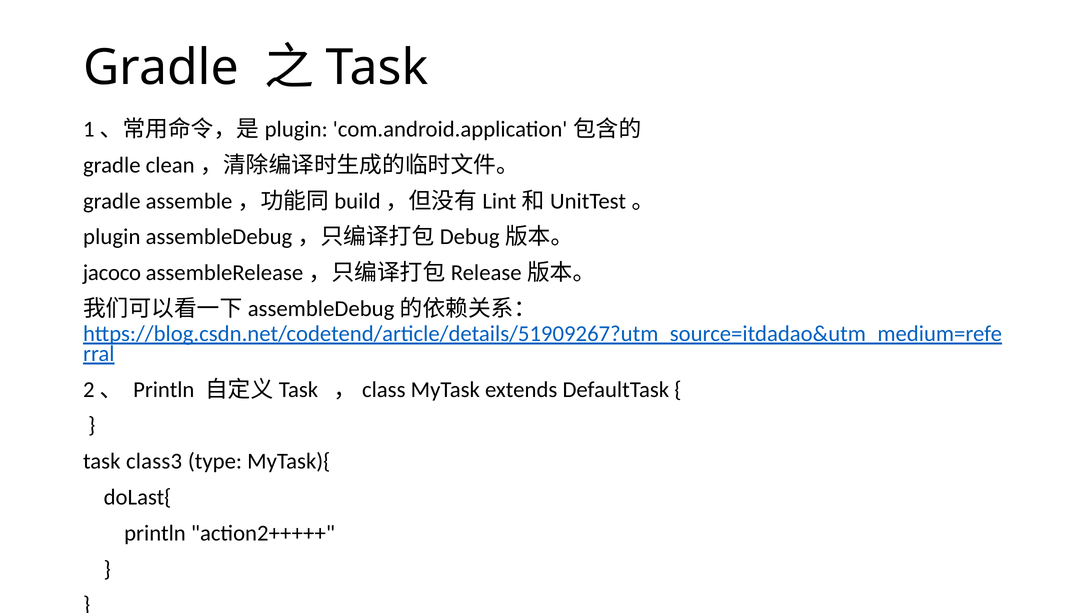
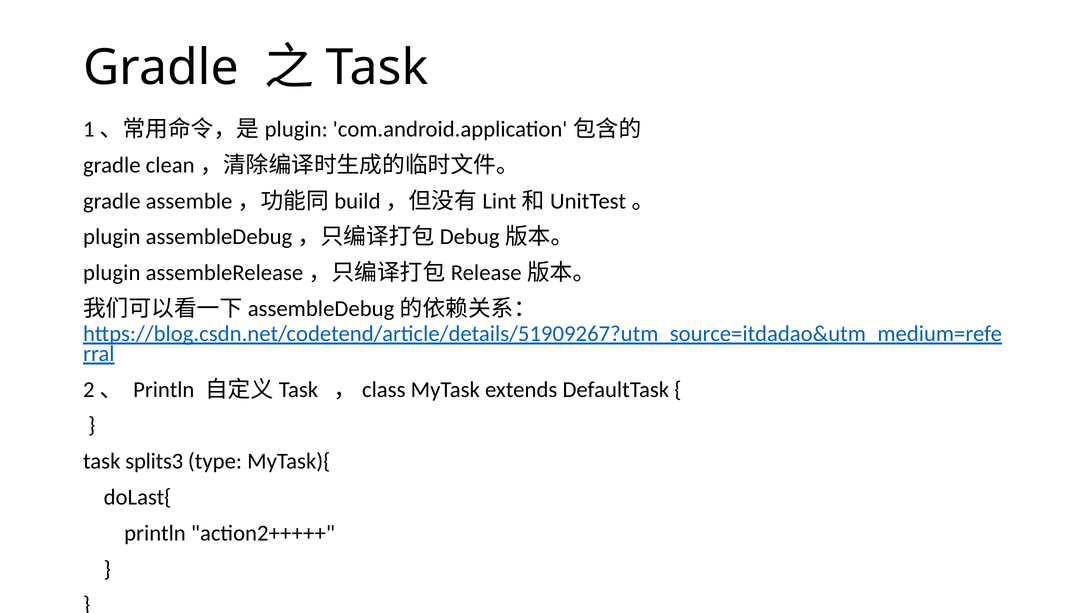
jacoco: jacoco -> plugin (112, 273)
class3: class3 -> splits3 (154, 461)
